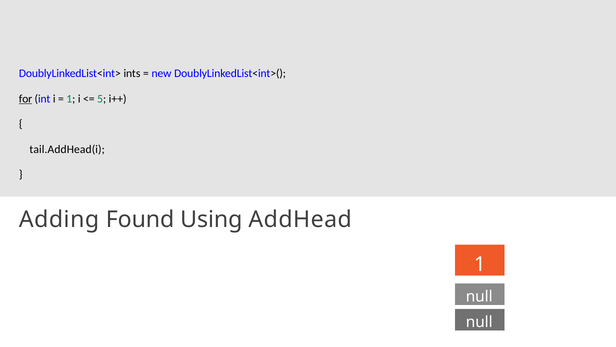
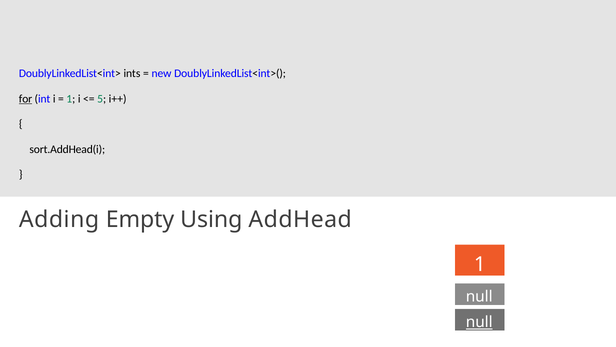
tail.AddHead(i: tail.AddHead(i -> sort.AddHead(i (67, 149)
Found: Found -> Empty (140, 219)
null underline: none -> present (479, 322)
